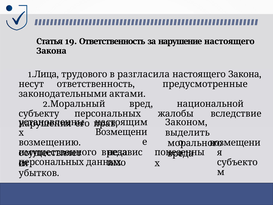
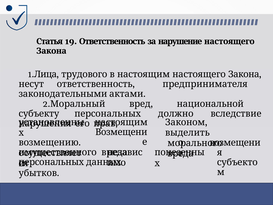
в разгласила: разгласила -> настоящим (144, 74)
предусмотренные: предусмотренные -> предпринимателя (205, 84)
жалобы: жалобы -> должно (176, 114)
